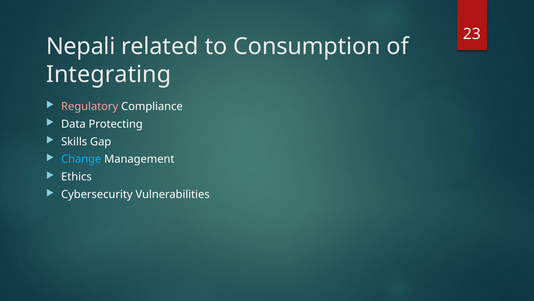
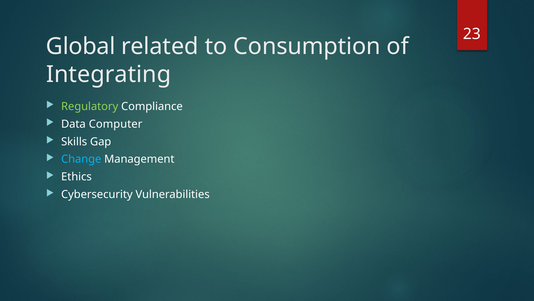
Nepali: Nepali -> Global (81, 46)
Regulatory colour: pink -> light green (90, 106)
Protecting: Protecting -> Computer (116, 124)
